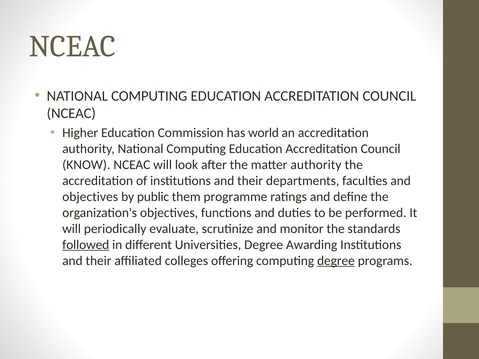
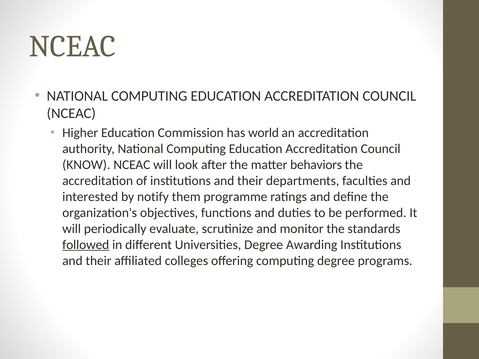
matter authority: authority -> behaviors (316, 165)
objectives: objectives -> interested (90, 197)
public: public -> notify (153, 197)
degree underline: present -> none (336, 261)
